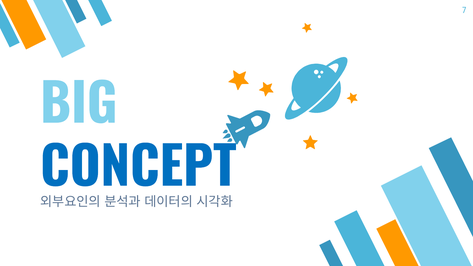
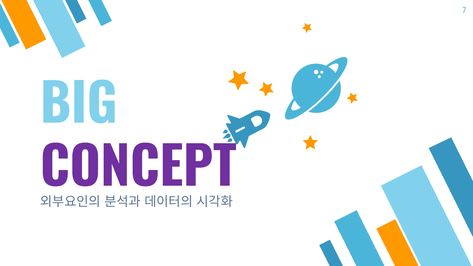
CONCEPT colour: blue -> purple (138, 168)
